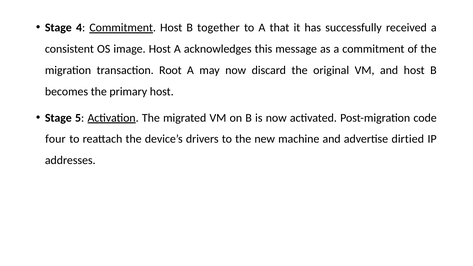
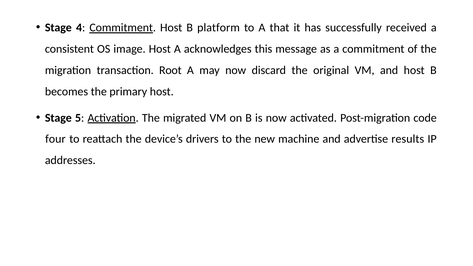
together: together -> platform (218, 28)
dirtied: dirtied -> results (408, 139)
